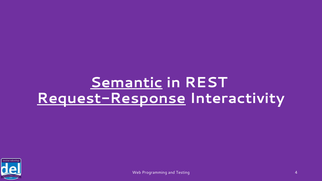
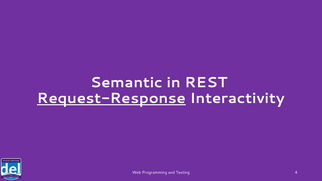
Semantic underline: present -> none (126, 82)
